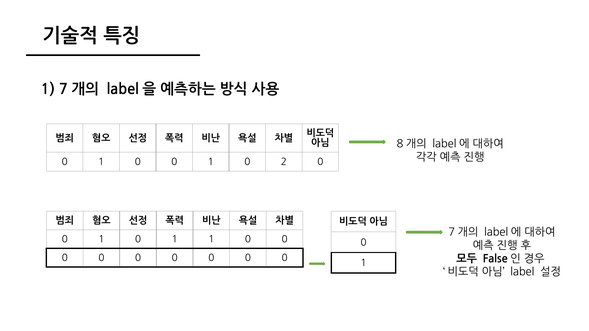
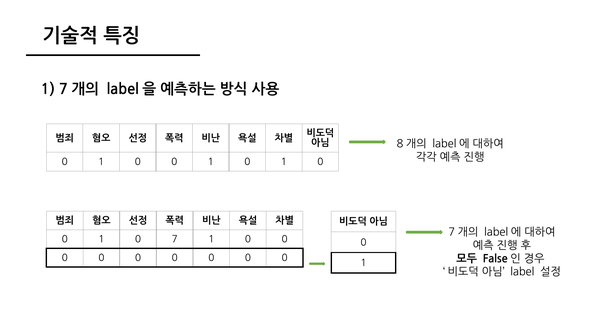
1 0 2: 2 -> 1 (284, 162)
1 0 1: 1 -> 7 (175, 240)
